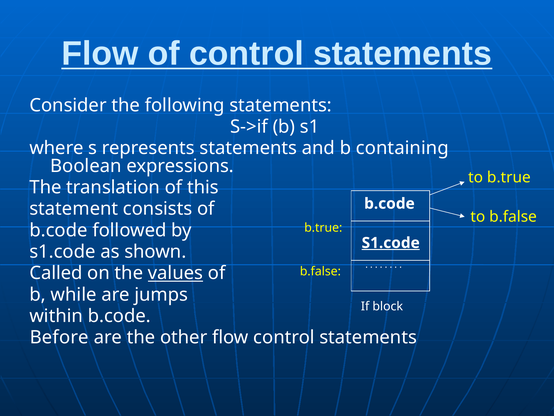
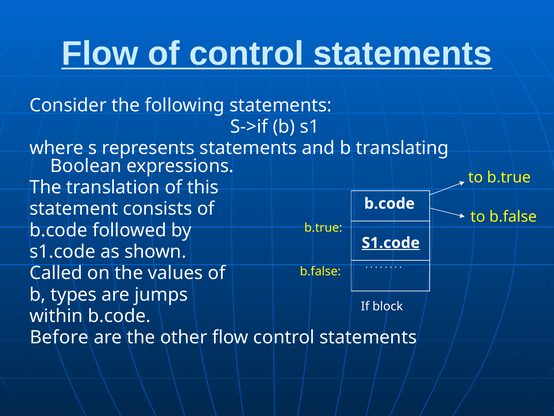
containing: containing -> translating (402, 148)
values underline: present -> none (176, 273)
while: while -> types (74, 294)
